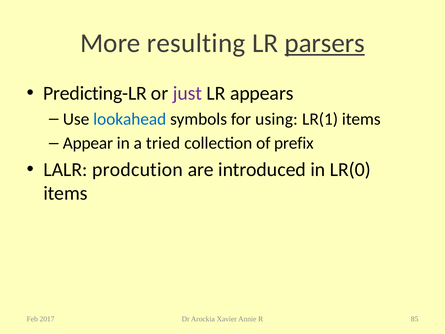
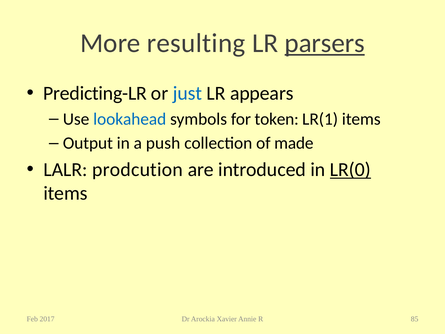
just colour: purple -> blue (187, 93)
using: using -> token (277, 119)
Appear: Appear -> Output (88, 143)
tried: tried -> push (163, 143)
prefix: prefix -> made (294, 143)
LR(0 underline: none -> present (350, 170)
